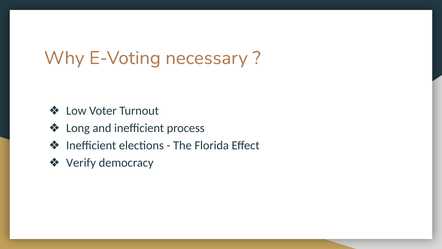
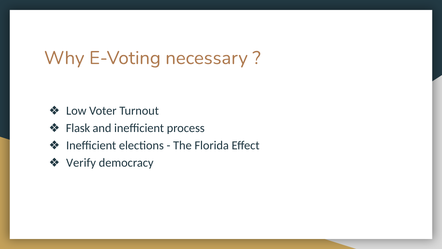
Long: Long -> Flask (78, 128)
